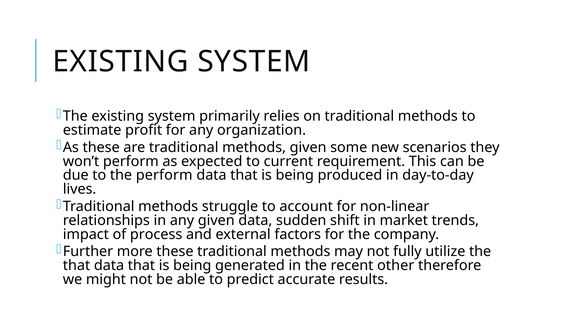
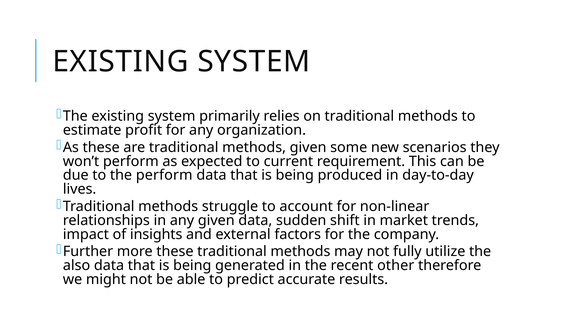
process: process -> insights (156, 234)
that: that -> also (77, 265)
